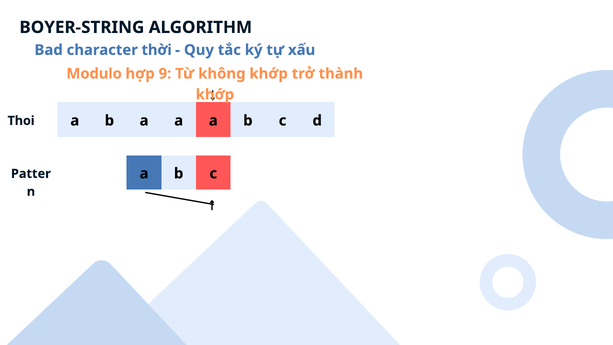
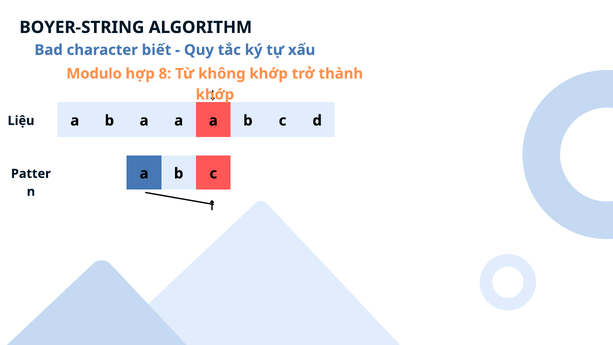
thời: thời -> biết (157, 50)
9: 9 -> 8 (165, 74)
Thoi: Thoi -> Liệu (21, 121)
